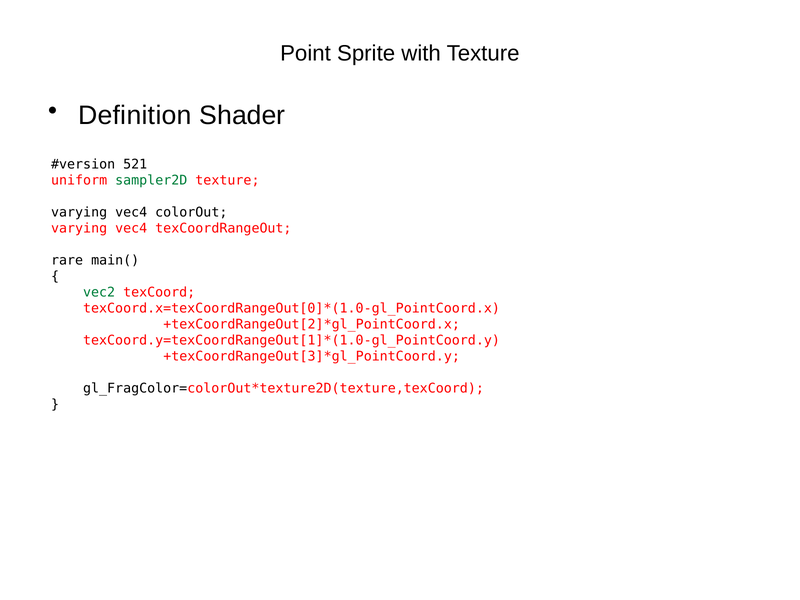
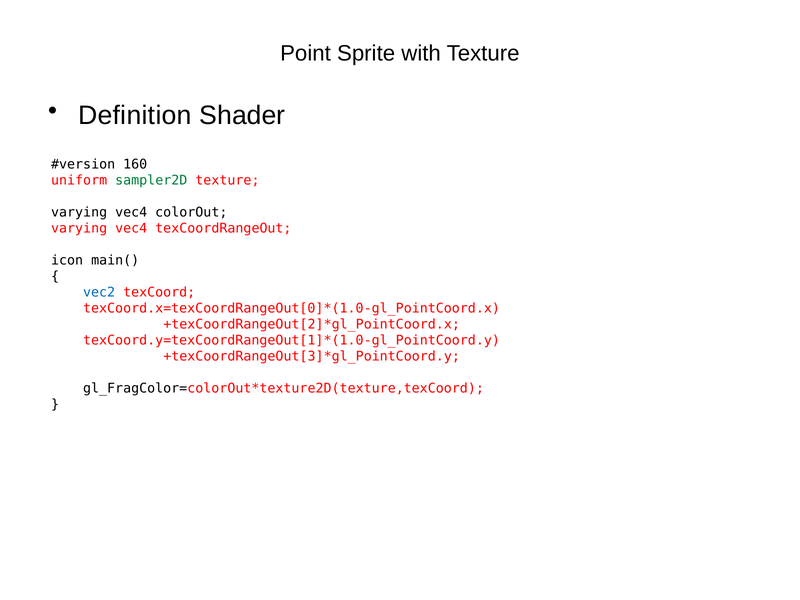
521: 521 -> 160 (135, 164)
rare: rare -> icon (67, 260)
vec2 colour: green -> blue (99, 292)
